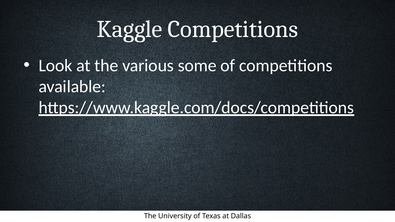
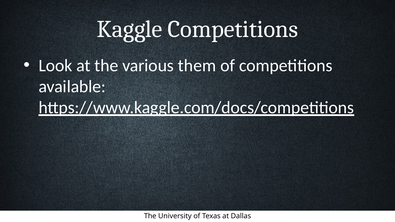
some: some -> them (197, 66)
